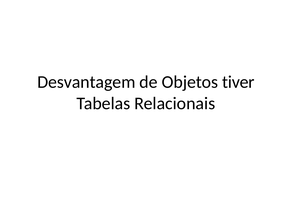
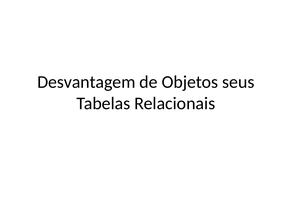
tiver: tiver -> seus (238, 82)
